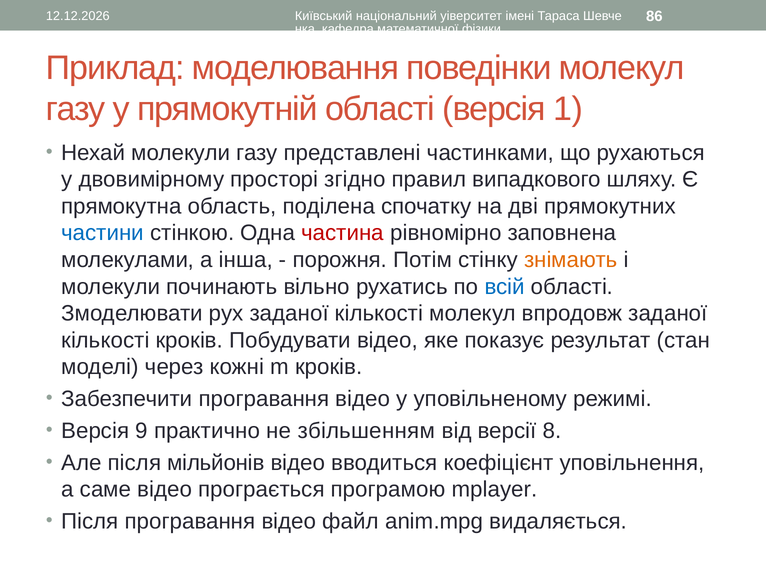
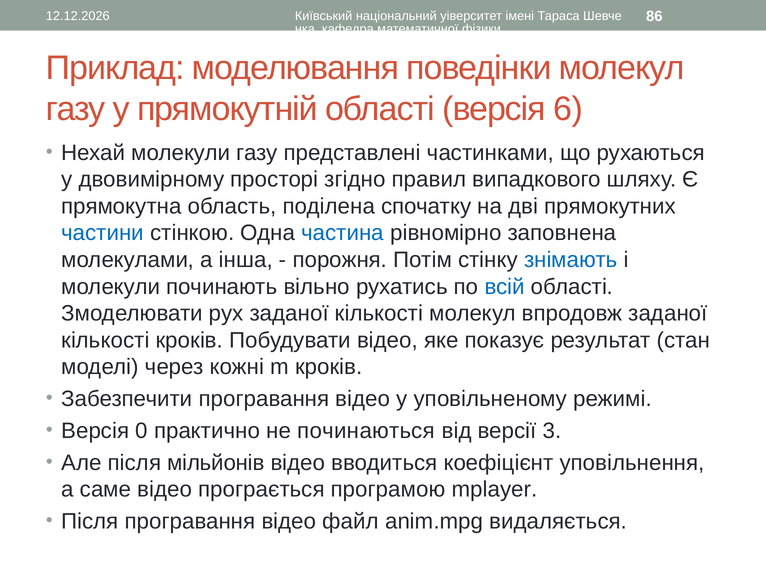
1: 1 -> 6 (568, 109)
частина colour: red -> blue (343, 233)
знімають colour: orange -> blue (571, 260)
9: 9 -> 0 (142, 431)
збільшенням: збільшенням -> починаються (366, 431)
8: 8 -> 3 (552, 431)
